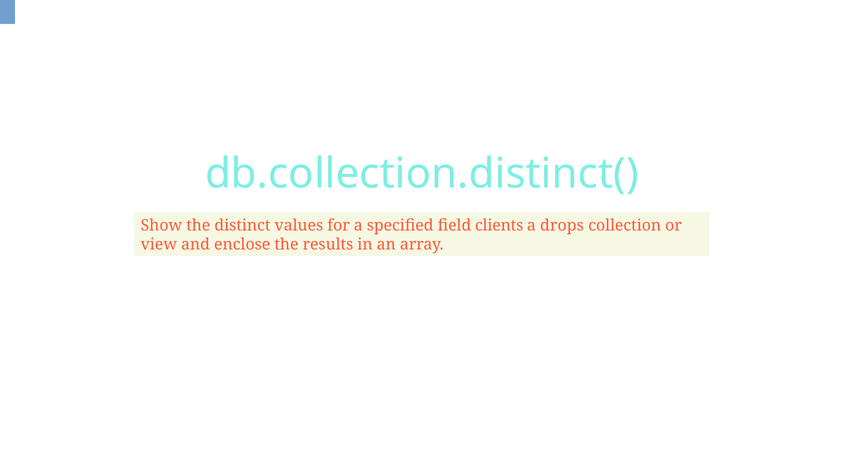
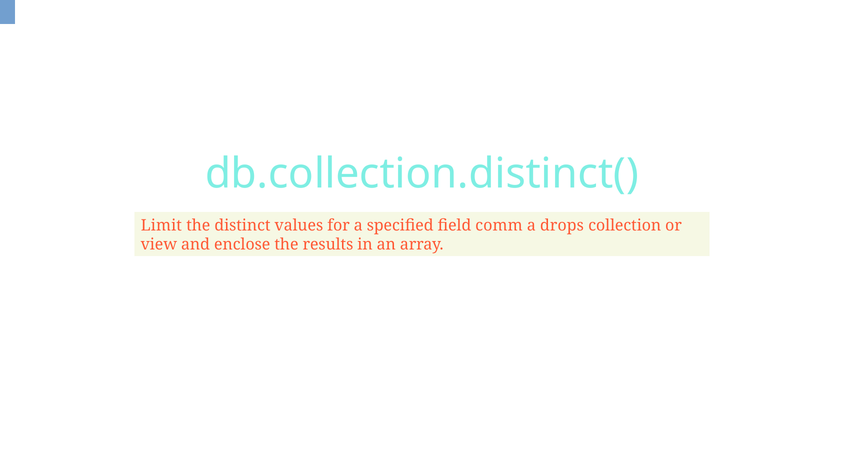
Show: Show -> Limit (161, 225)
clients: clients -> comm (499, 225)
